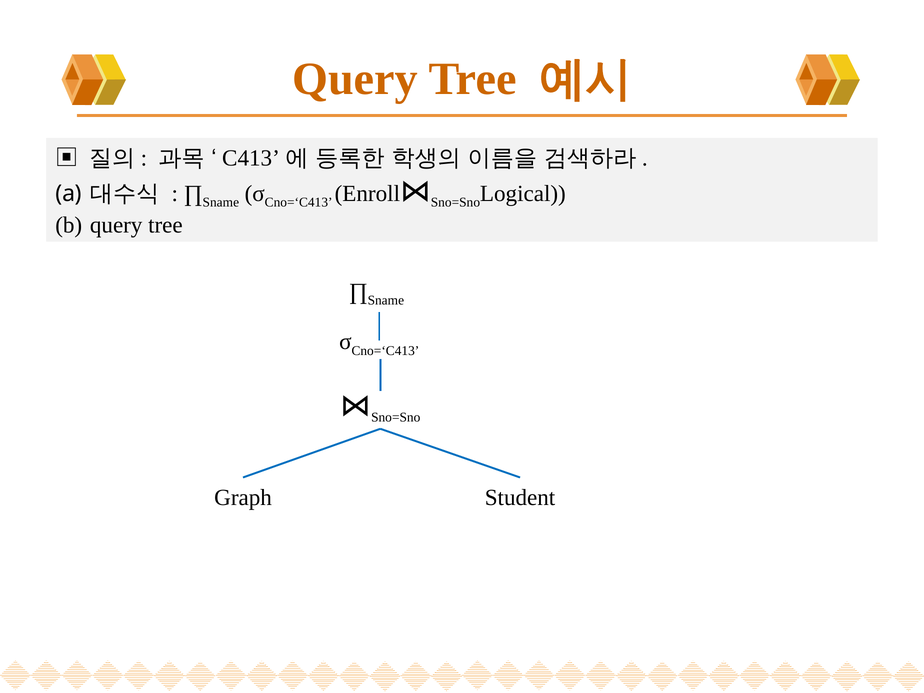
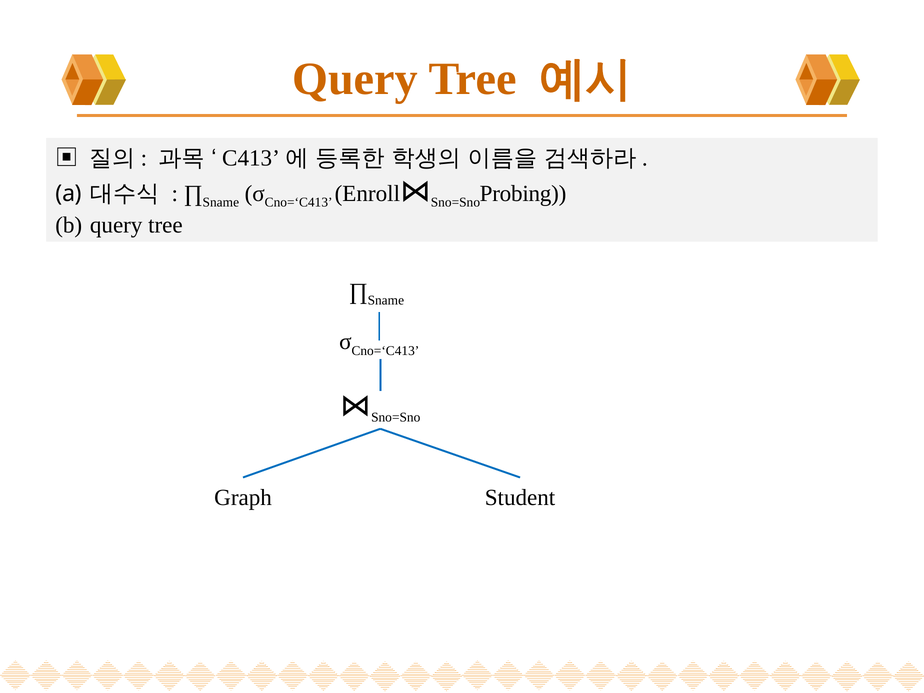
Logical: Logical -> Probing (523, 193)
